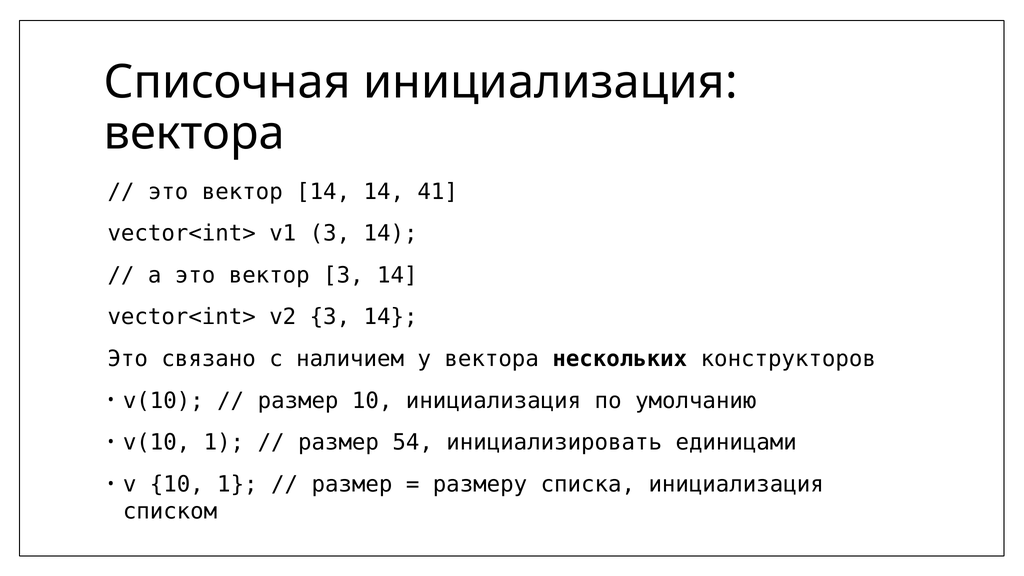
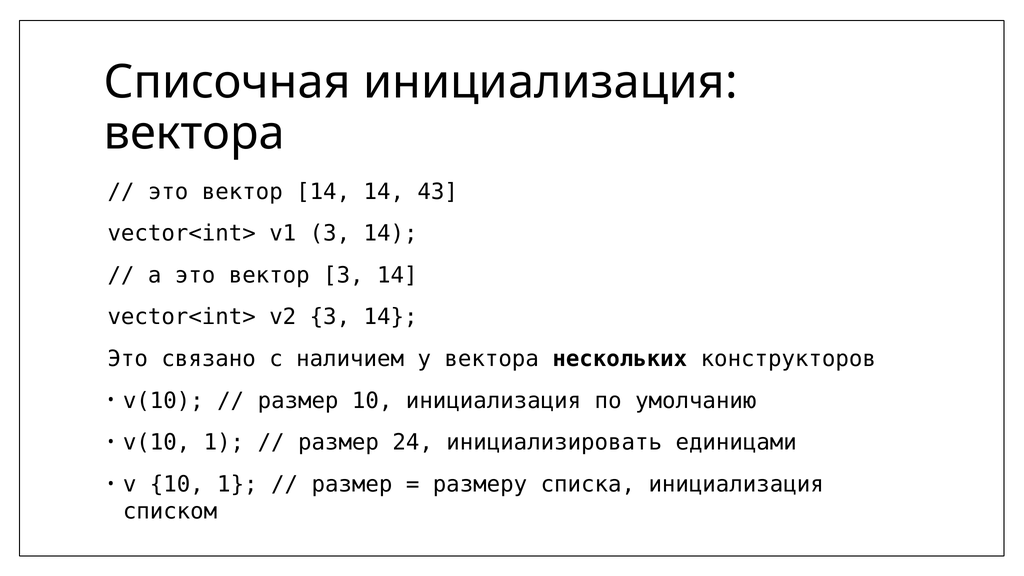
41: 41 -> 43 (438, 192)
54: 54 -> 24 (413, 443)
